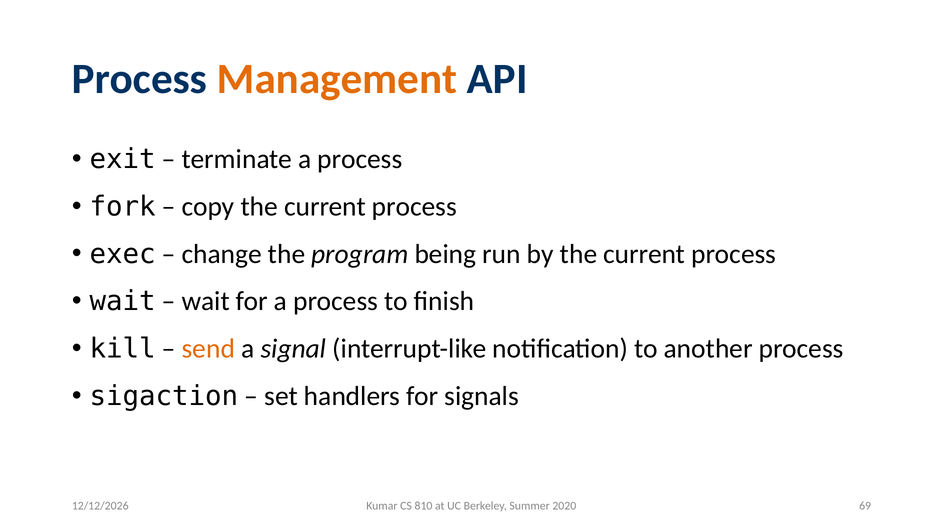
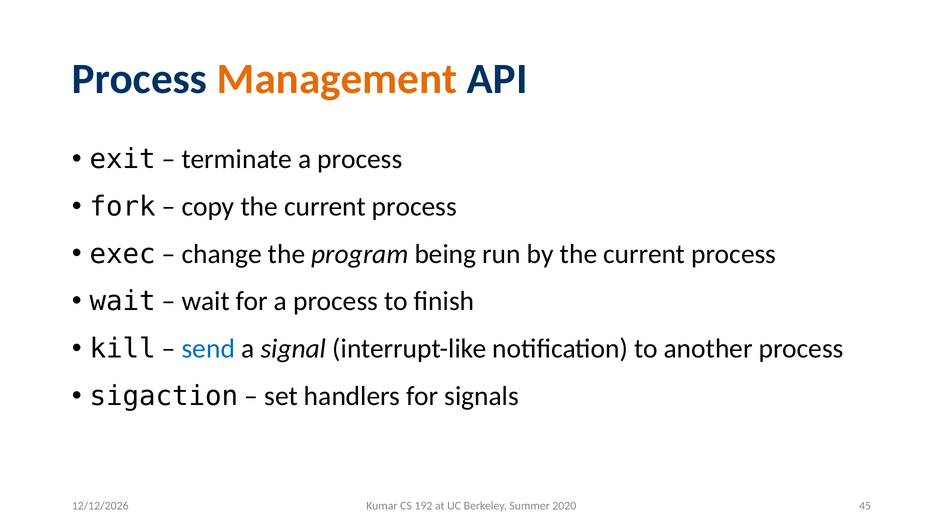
send colour: orange -> blue (208, 349)
810: 810 -> 192 (424, 506)
69: 69 -> 45 (865, 506)
